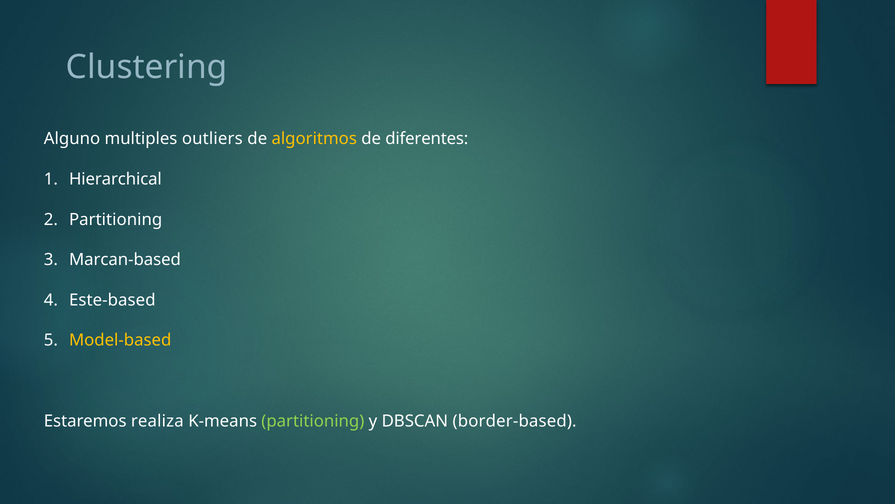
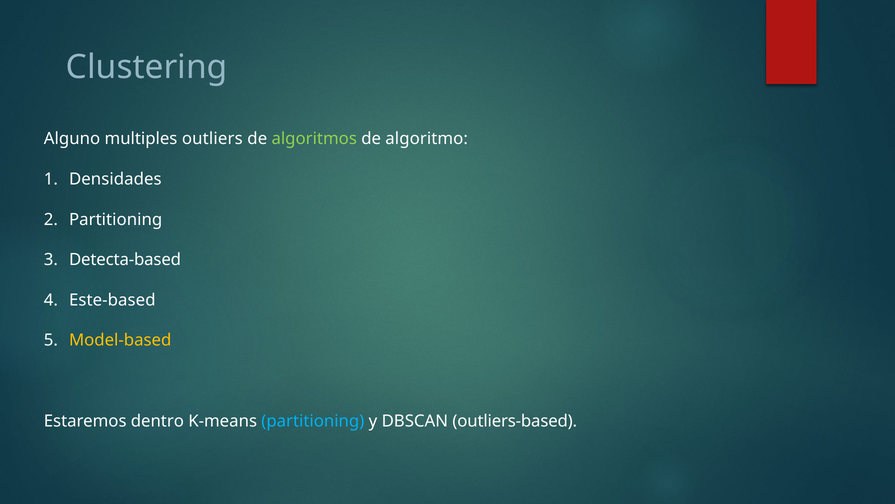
algoritmos colour: yellow -> light green (314, 139)
diferentes: diferentes -> algoritmo (427, 139)
Hierarchical: Hierarchical -> Densidades (115, 179)
Marcan-based: Marcan-based -> Detecta-based (125, 259)
realiza: realiza -> dentro (157, 421)
partitioning colour: light green -> light blue (313, 421)
border-based: border-based -> outliers-based (515, 421)
